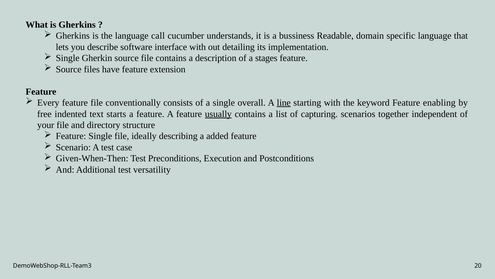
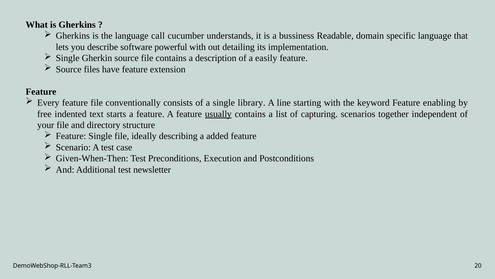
interface: interface -> powerful (171, 47)
stages: stages -> easily (266, 58)
overall: overall -> library (252, 103)
line underline: present -> none (284, 103)
versatility: versatility -> newsletter (152, 169)
